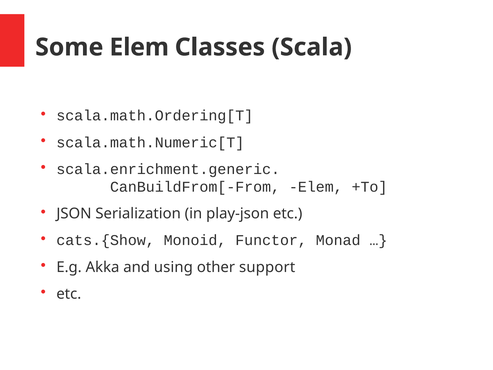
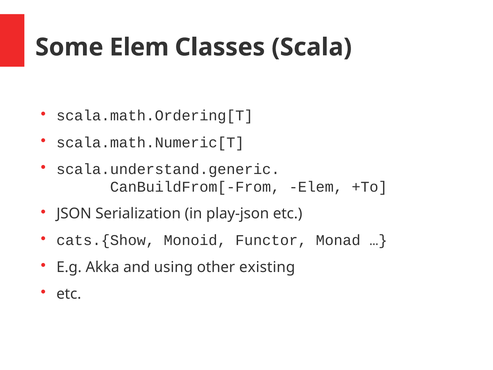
scala.enrichment.generic: scala.enrichment.generic -> scala.understand.generic (168, 169)
support: support -> existing (267, 267)
